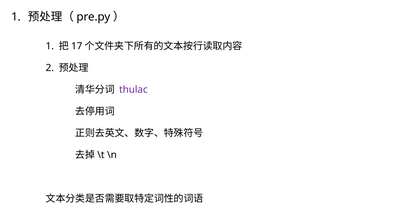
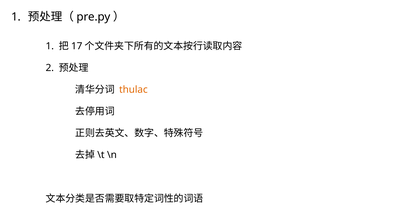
thulac colour: purple -> orange (133, 90)
